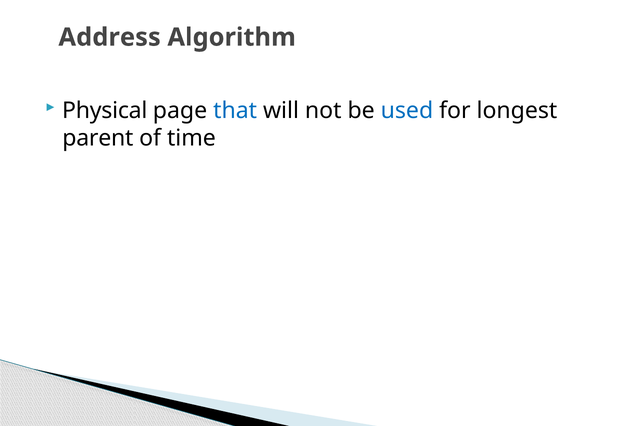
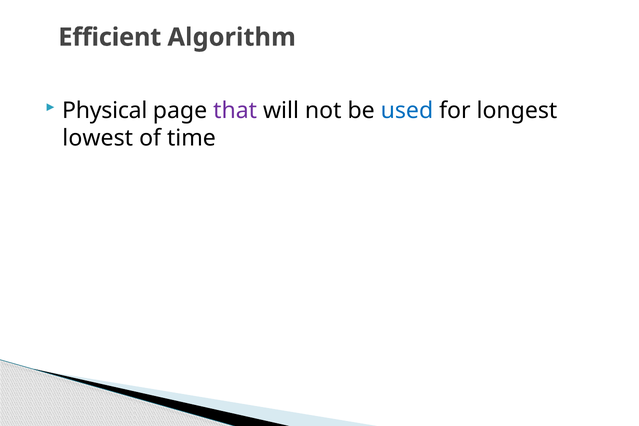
Address: Address -> Efficient (110, 37)
that colour: blue -> purple (235, 111)
parent: parent -> lowest (98, 138)
